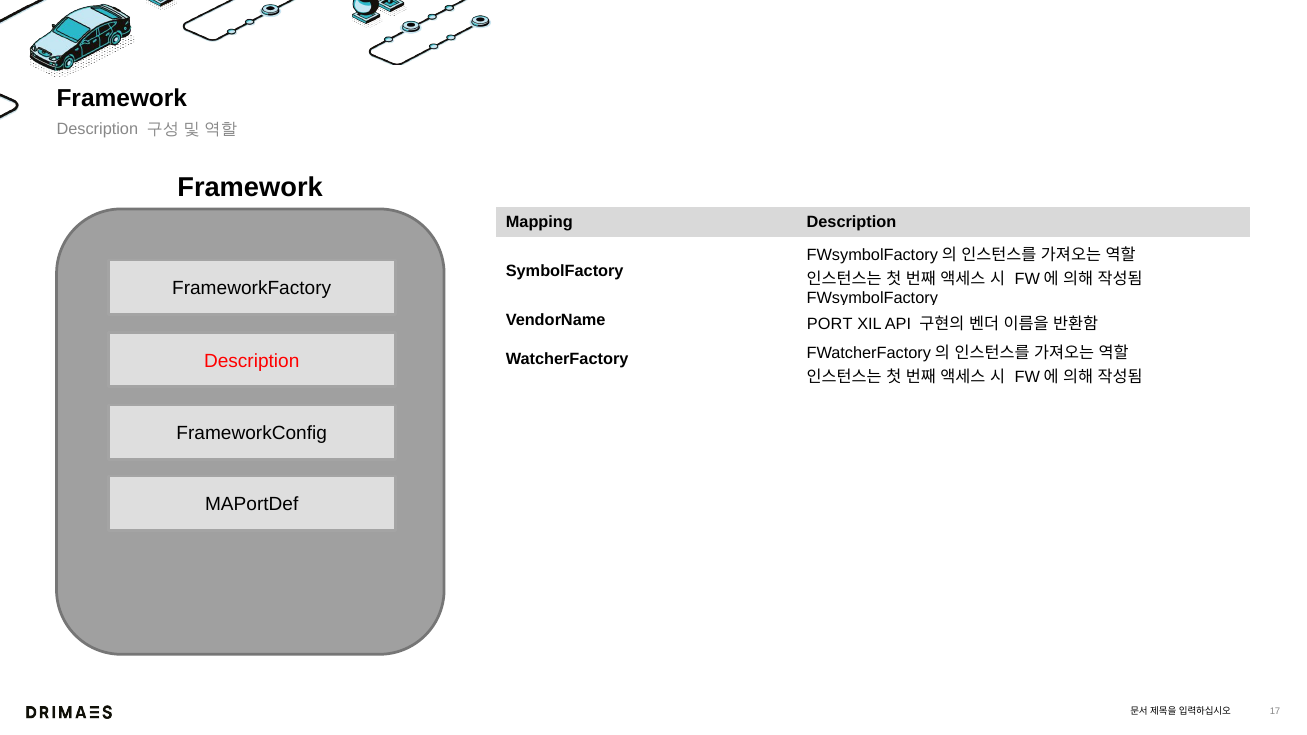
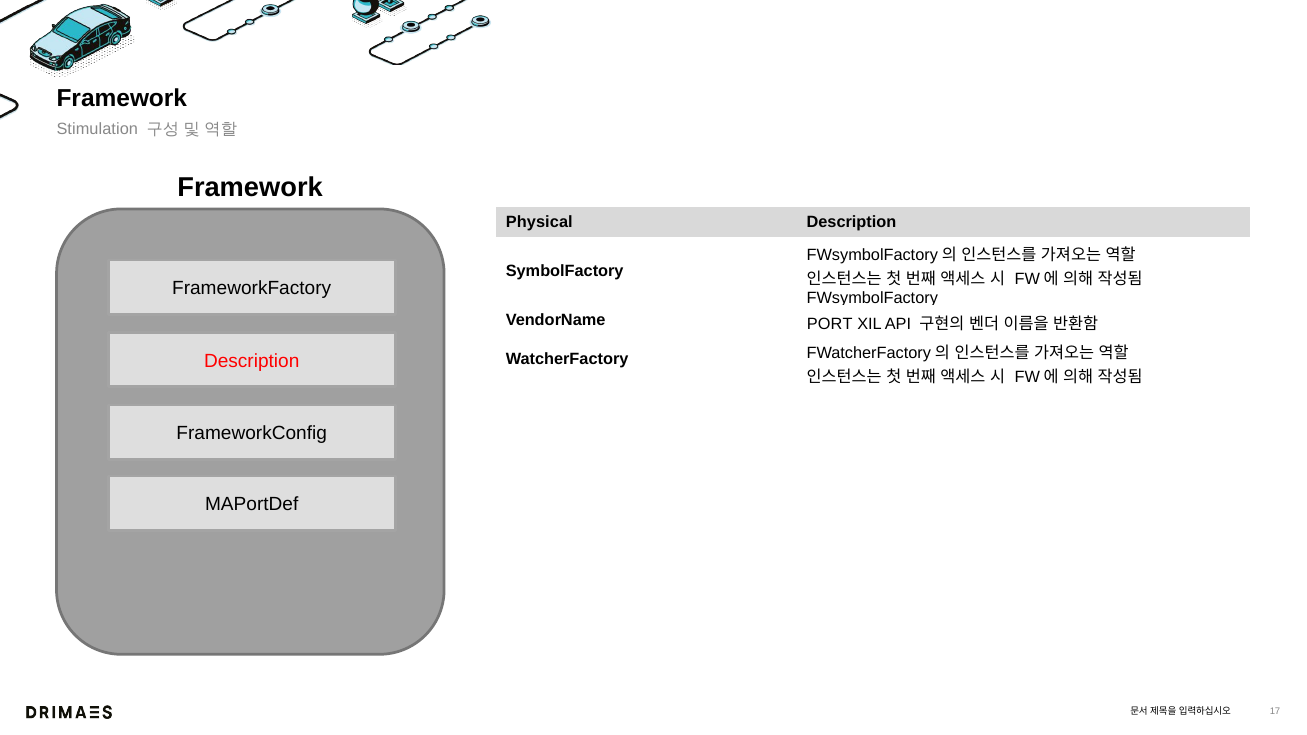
Description: Description -> Stimulation (97, 129)
Mapping: Mapping -> Physical (539, 222)
